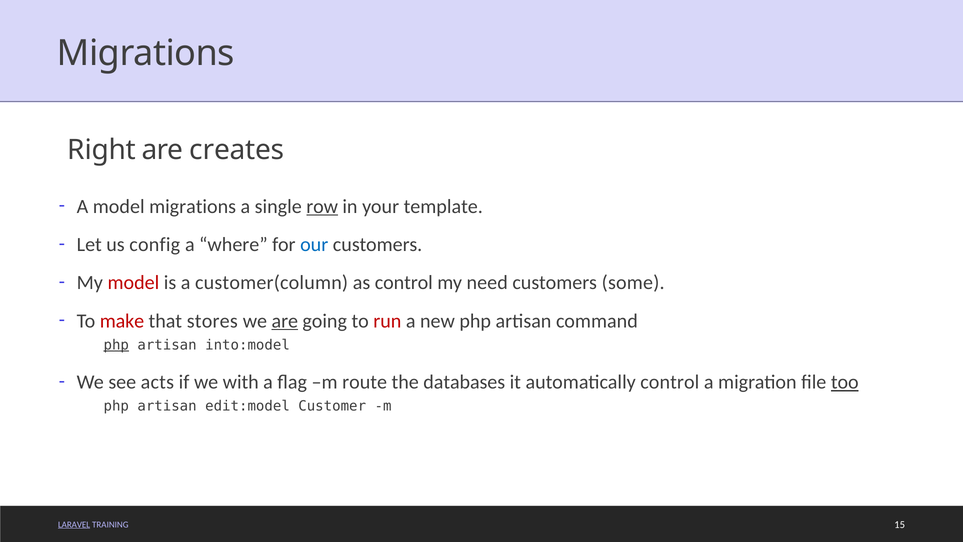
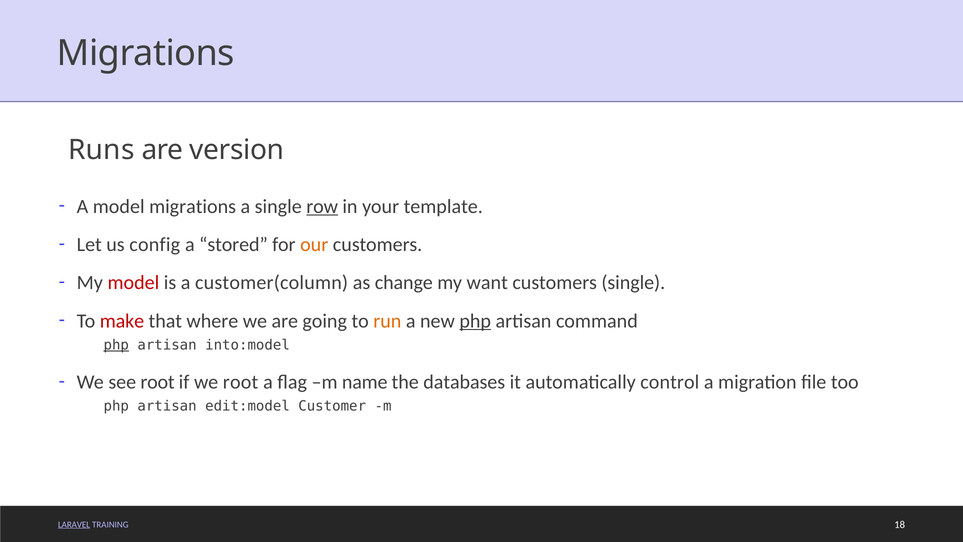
Right: Right -> Runs (101, 150)
creates: creates -> version (237, 150)
where: where -> stored (233, 244)
our colour: blue -> orange (314, 244)
as control: control -> change (404, 283)
need: need -> want (487, 283)
customers some: some -> single (633, 283)
stores: stores -> where (212, 321)
are underline: present -> none (285, 321)
run colour: red -> orange (387, 321)
php underline: none -> present (475, 321)
see acts: acts -> root (158, 382)
we with: with -> root (241, 382)
route: route -> name (365, 382)
too underline: present -> none (845, 382)
15: 15 -> 18 (900, 524)
